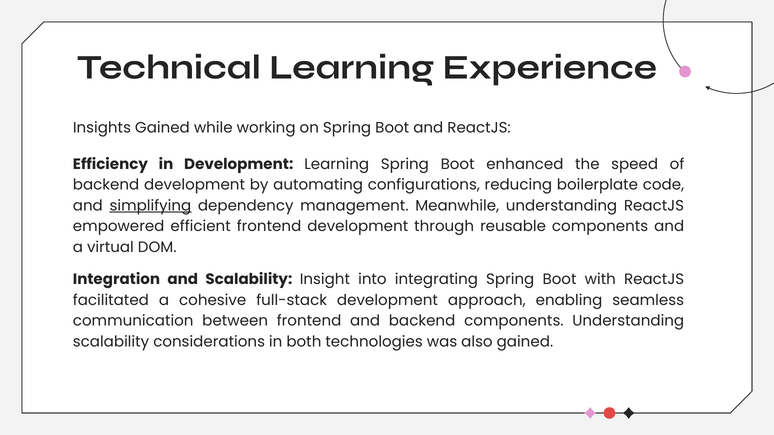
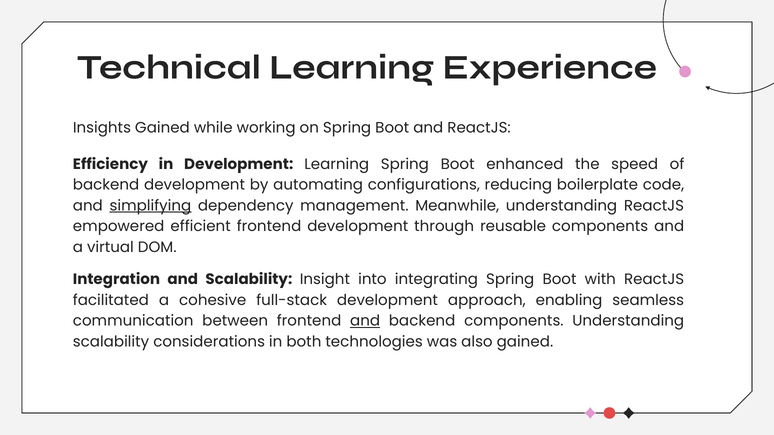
and underline: none -> present (365, 321)
